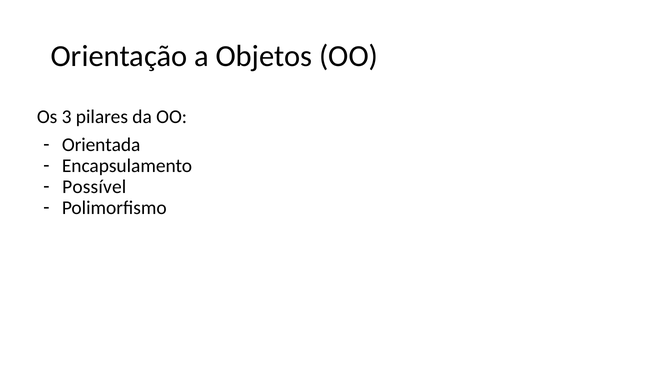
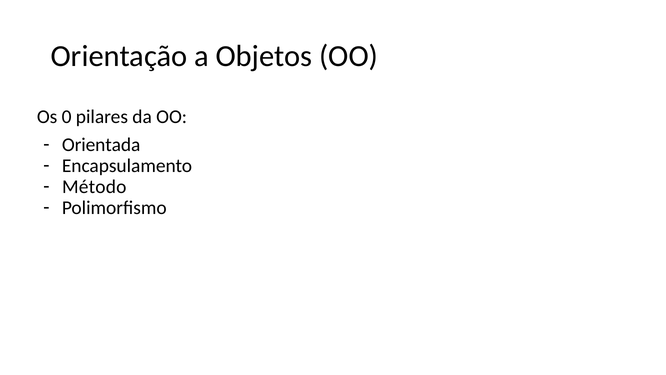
3: 3 -> 0 (67, 117)
Possível: Possível -> Método (94, 187)
